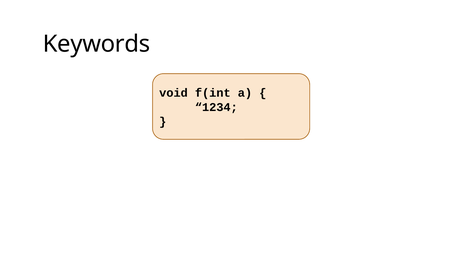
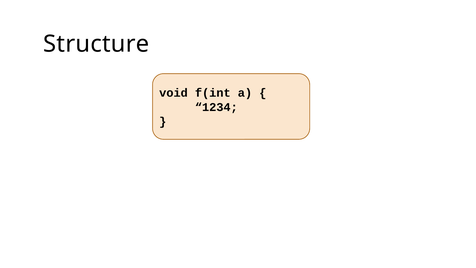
Keywords: Keywords -> Structure (96, 44)
